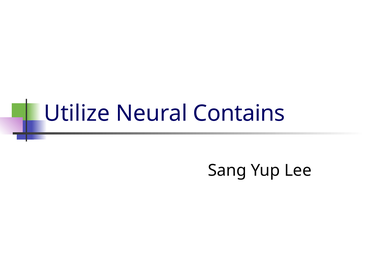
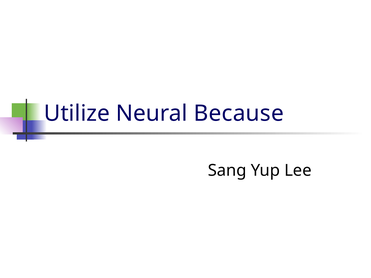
Contains: Contains -> Because (239, 113)
